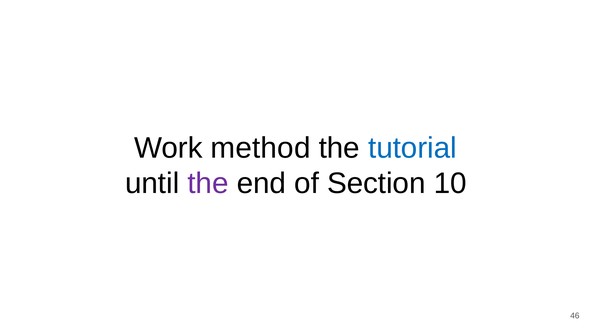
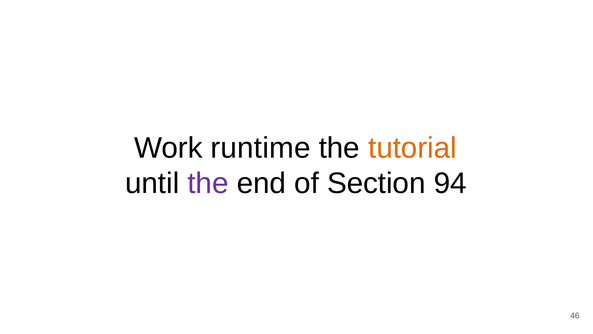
method: method -> runtime (261, 148)
tutorial colour: blue -> orange (413, 148)
10: 10 -> 94 (450, 183)
